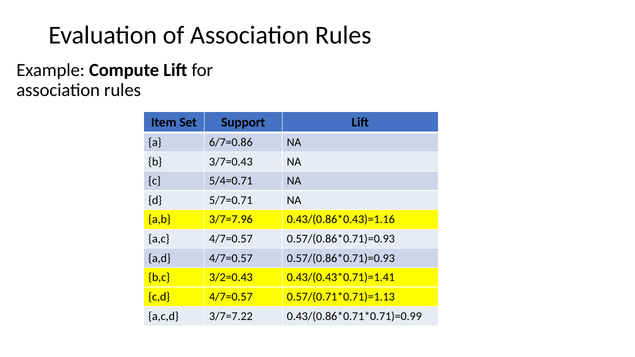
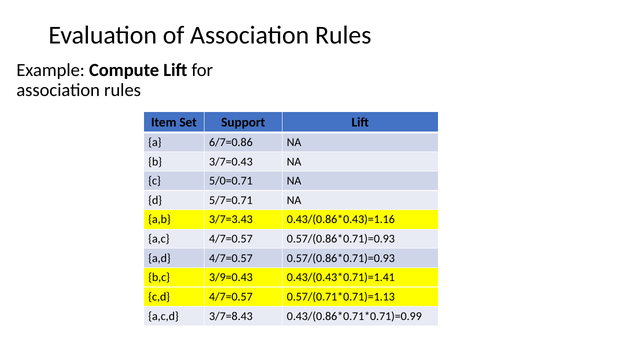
5/4=0.71: 5/4=0.71 -> 5/0=0.71 (231, 181)
3/7=7.96: 3/7=7.96 -> 3/7=3.43 (231, 220)
3/2=0.43: 3/2=0.43 -> 3/9=0.43 (231, 278)
3/7=7.22: 3/7=7.22 -> 3/7=8.43 (231, 316)
